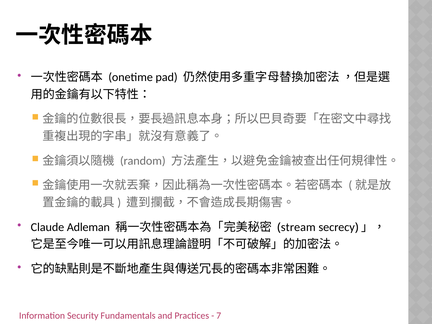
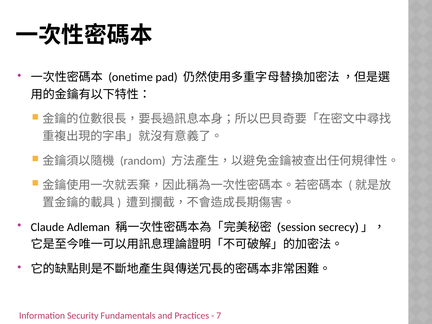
stream: stream -> session (298, 227)
